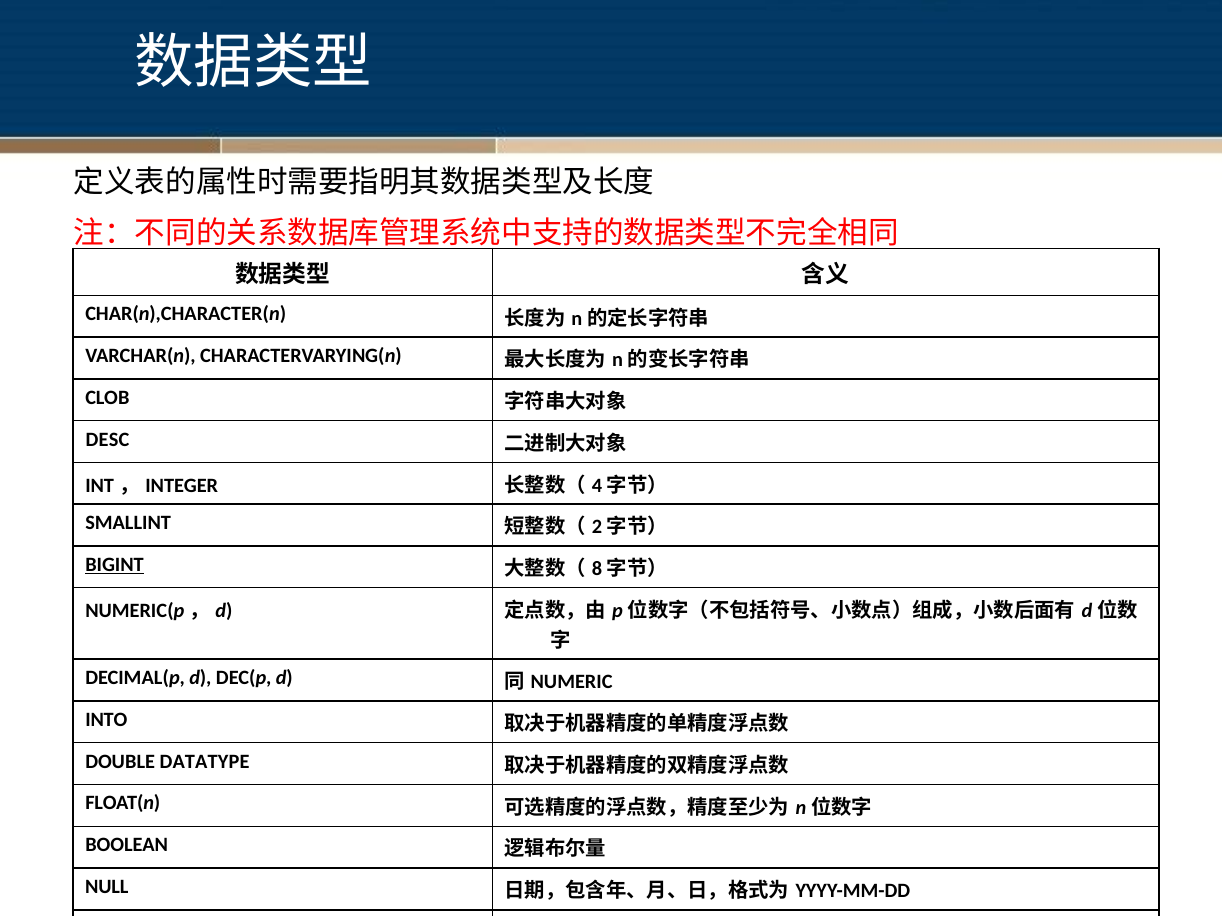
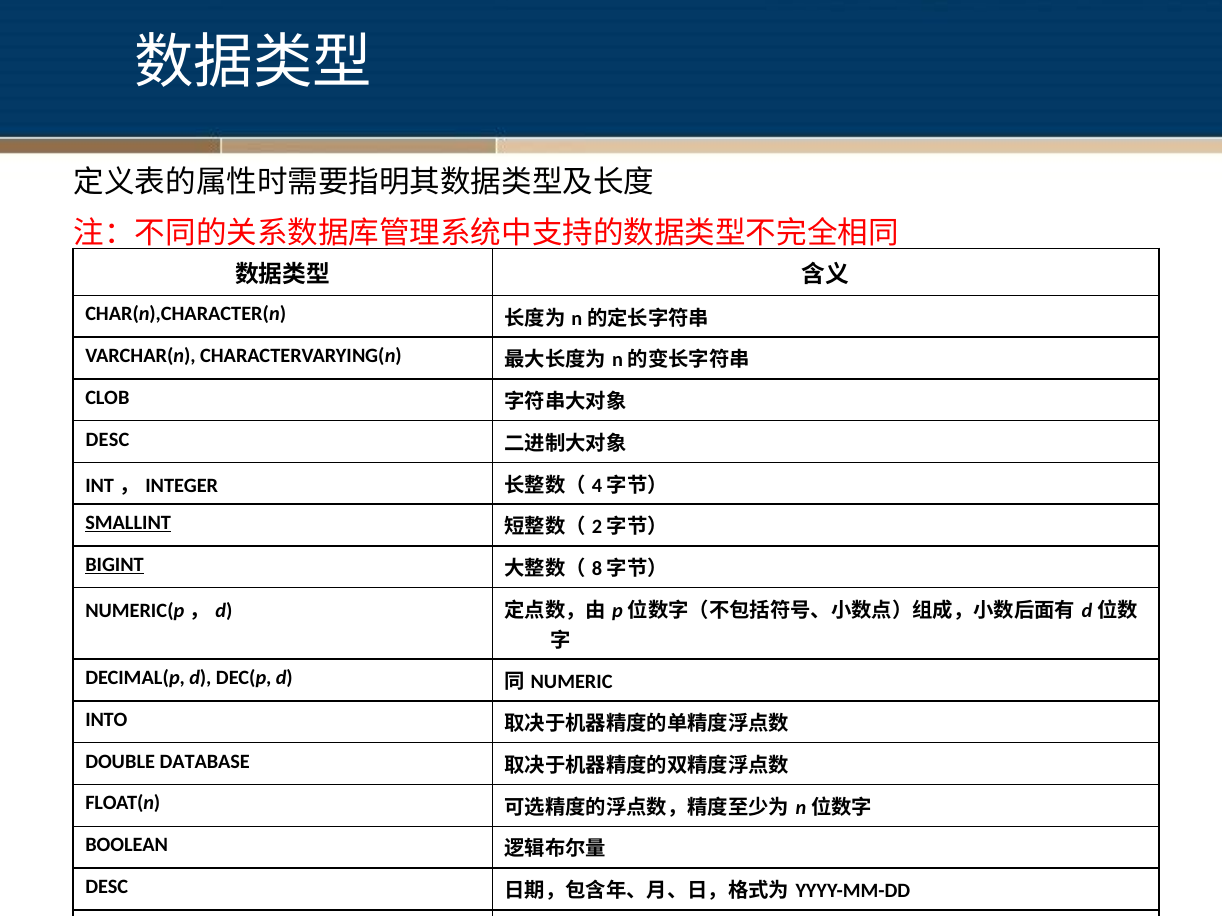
SMALLINT underline: none -> present (128, 523)
DATATYPE: DATATYPE -> DATABASE (205, 762)
NULL: NULL -> DESC (107, 887)
